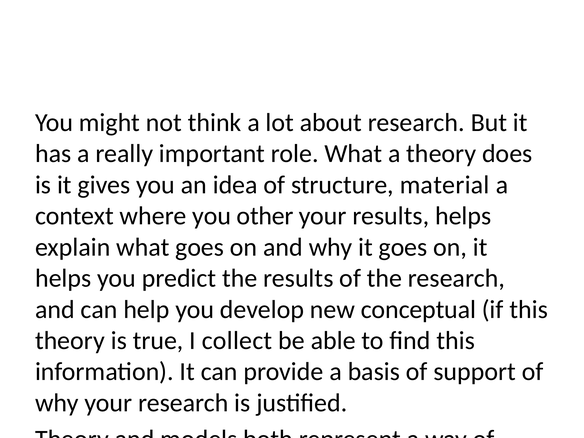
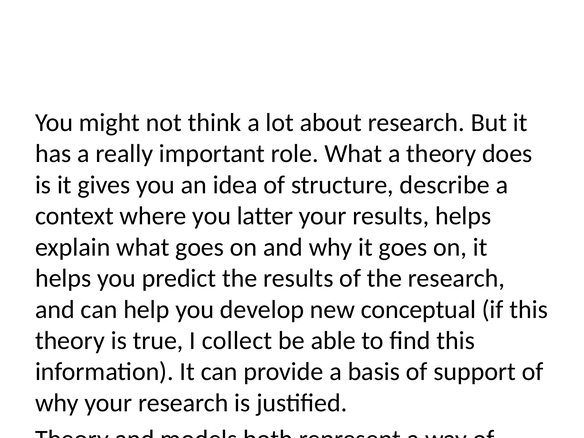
material: material -> describe (445, 185)
other: other -> latter (265, 216)
